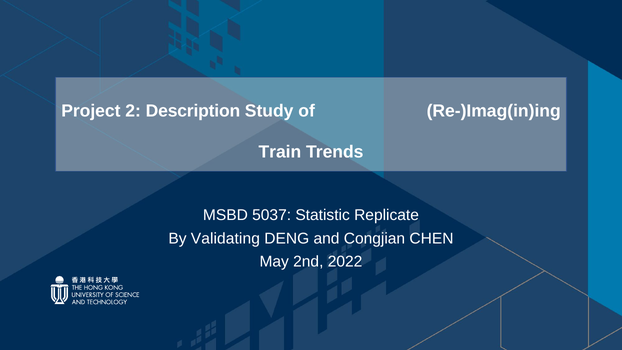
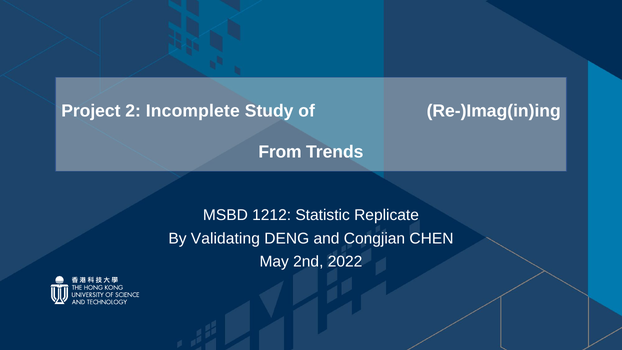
Description: Description -> Incomplete (193, 111)
Train: Train -> From (280, 152)
5037: 5037 -> 1212 (272, 215)
